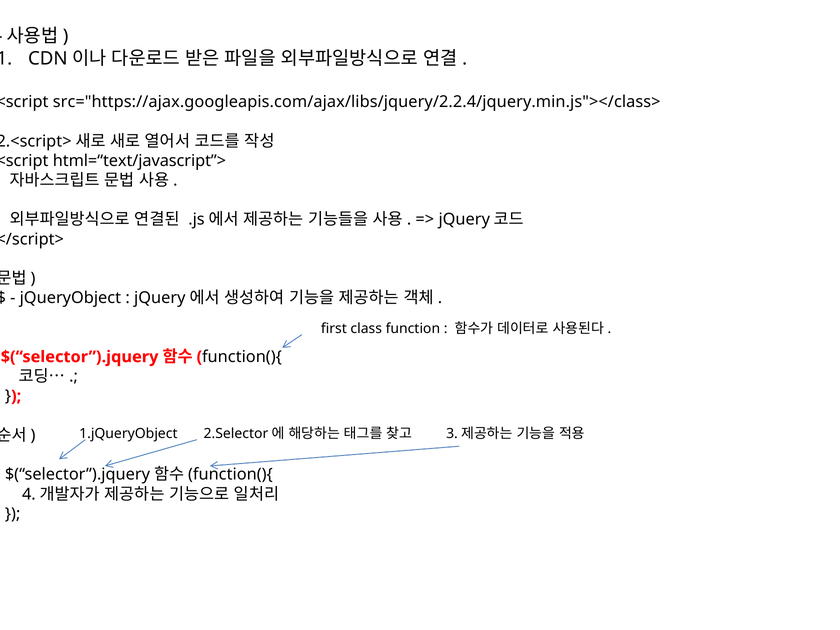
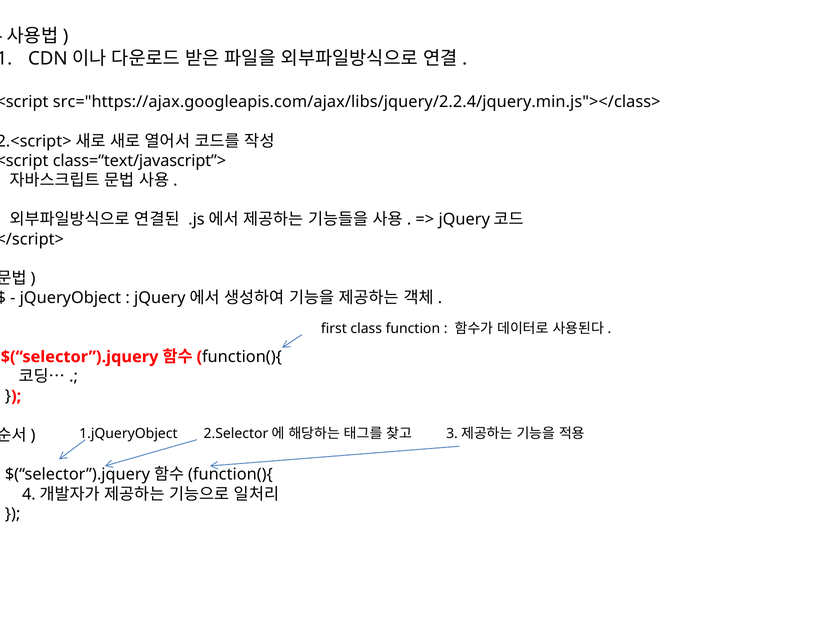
html=“text/javascript”>: html=“text/javascript”> -> class=“text/javascript”> (139, 161)
